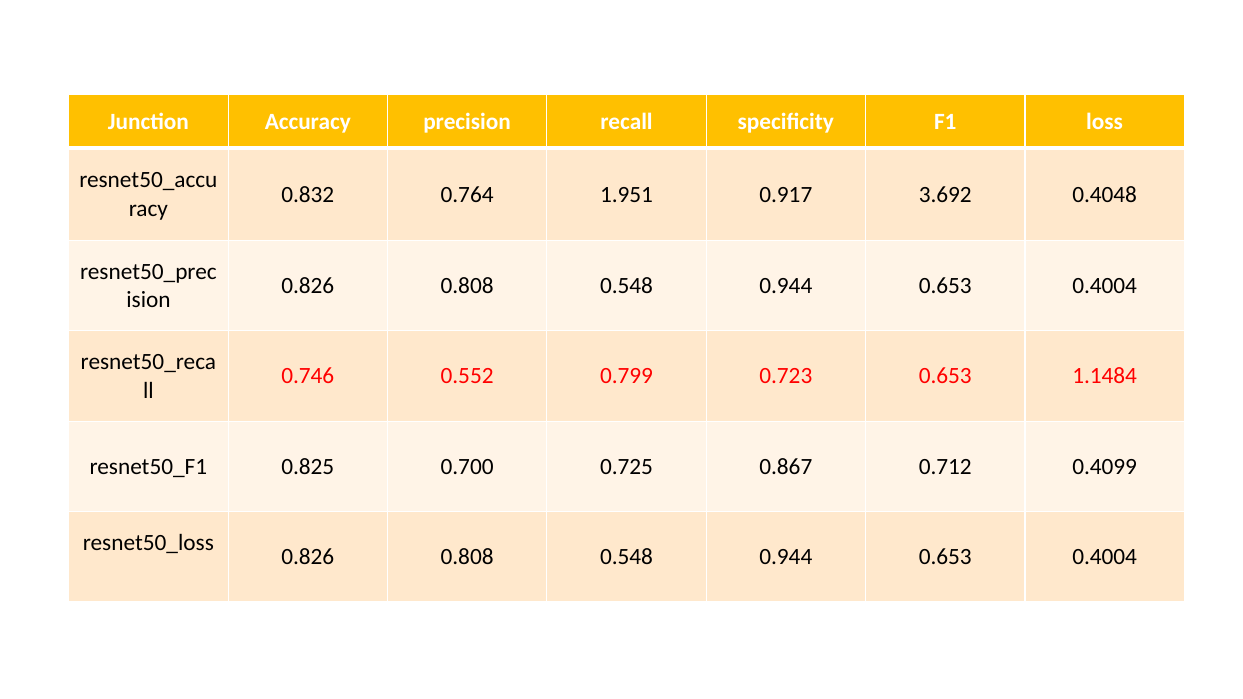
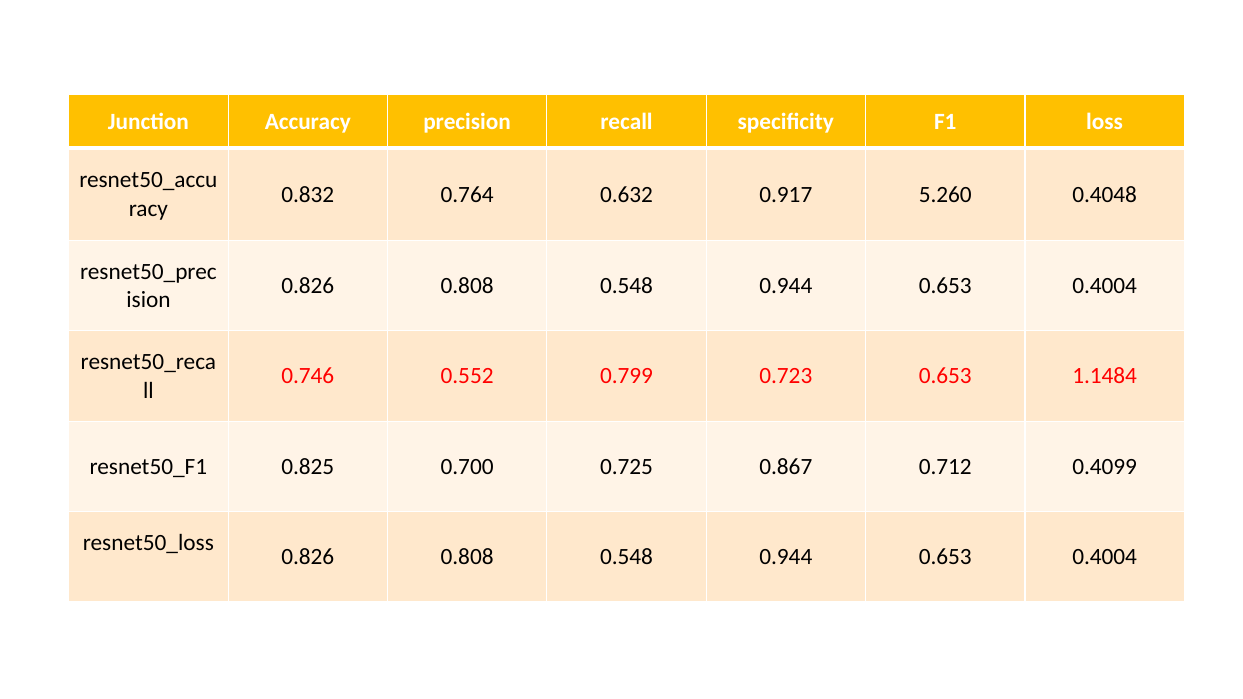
1.951: 1.951 -> 0.632 (627, 195)
3.692: 3.692 -> 5.260 (945, 195)
